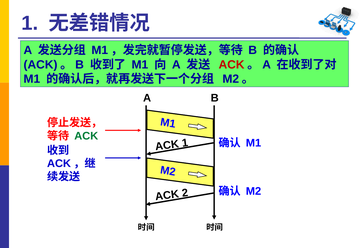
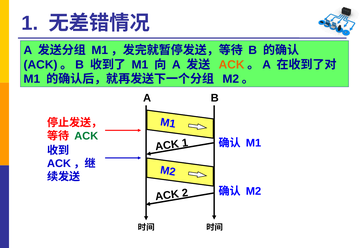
ACK colour: red -> orange (232, 65)
